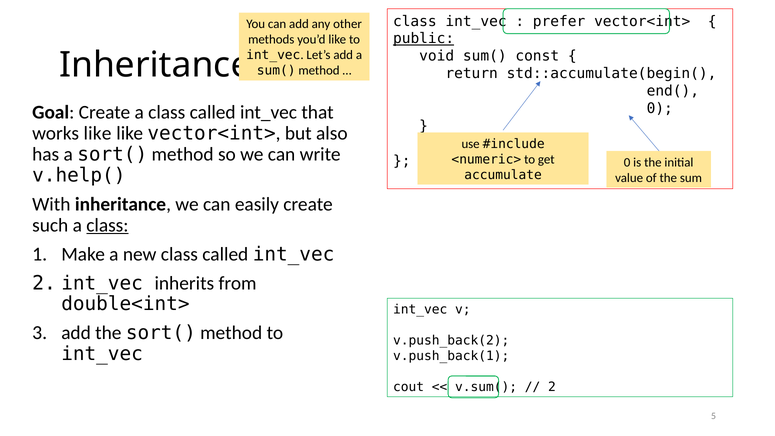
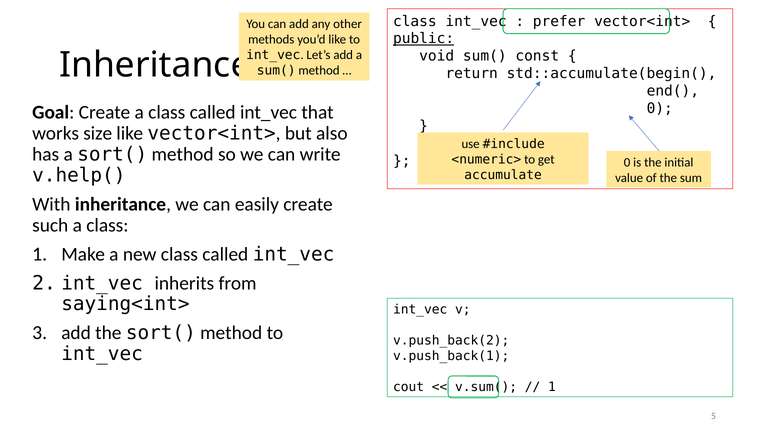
works like: like -> size (98, 133)
class underline: present -> none (107, 225)
double<int>: double<int> -> saying<int> (125, 304)
2: 2 -> 1 (552, 387)
